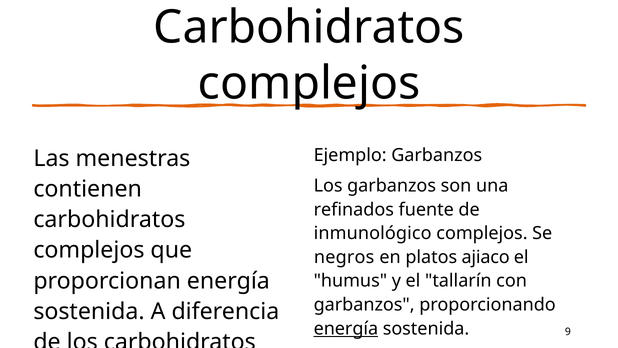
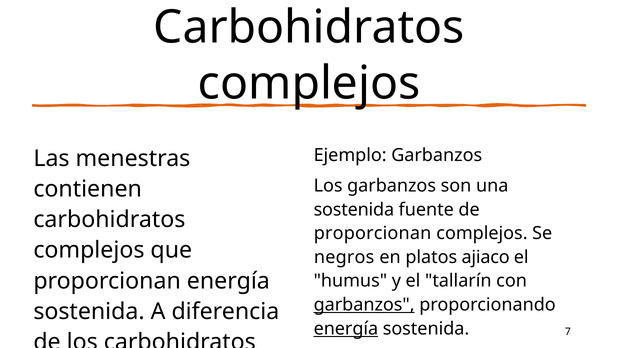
refinados: refinados -> sostenida (354, 209)
inmunológico: inmunológico -> proporcionan (373, 233)
garbanzos underline: none -> present (364, 305)
9: 9 -> 7 (568, 331)
